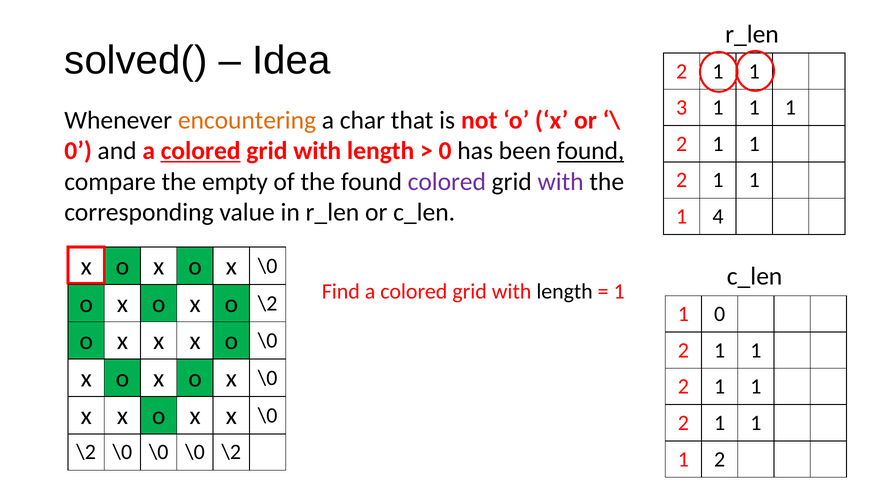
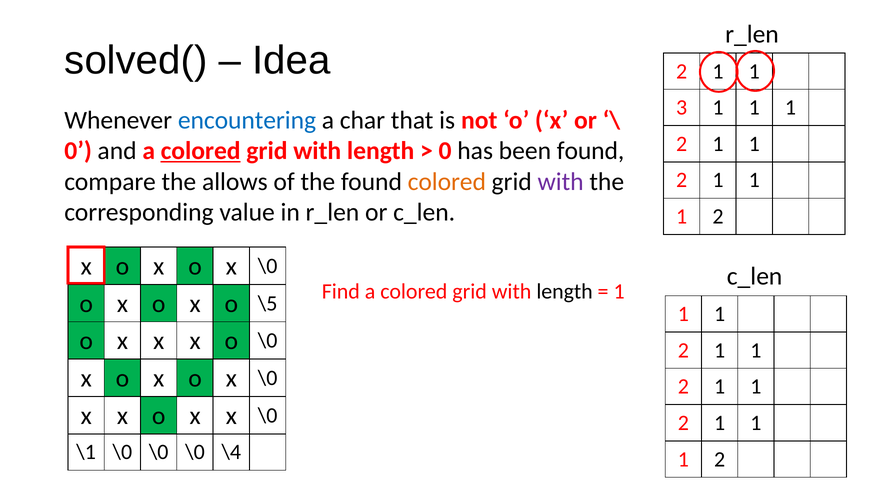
encountering colour: orange -> blue (247, 120)
found underline: present -> none (591, 151)
empty: empty -> allows (235, 182)
colored colour: purple -> orange (447, 182)
4: 4 -> 2 (718, 216)
o \2: \2 -> \5 (268, 303)
0: 0 -> 1 (720, 314)
\2: \2 -> \1 (86, 452)
\0 \0 \2: \2 -> \4 (231, 452)
